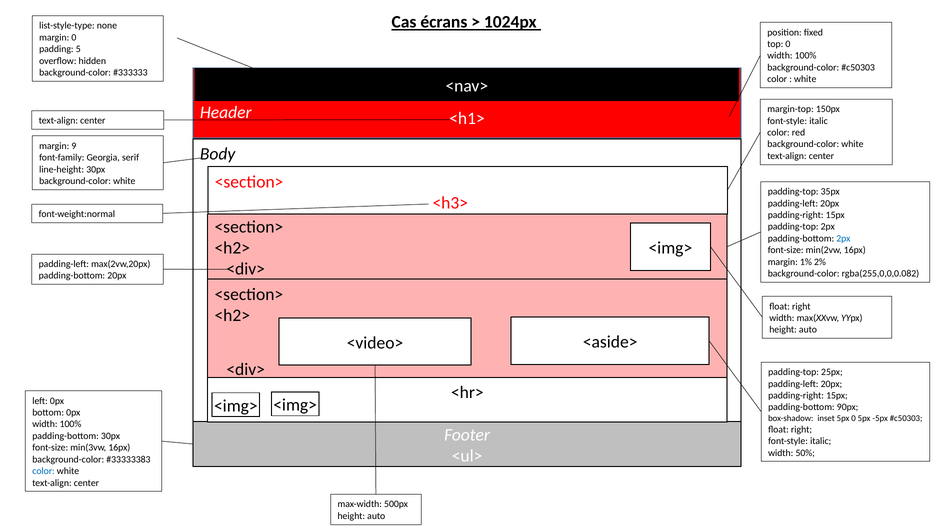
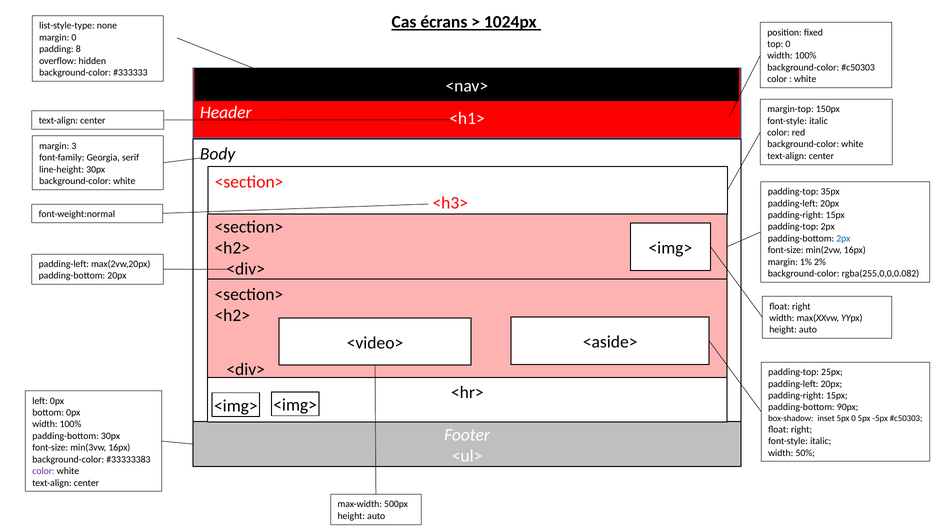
5: 5 -> 8 (78, 49)
9: 9 -> 3 (74, 146)
color colour: blue -> purple (44, 471)
